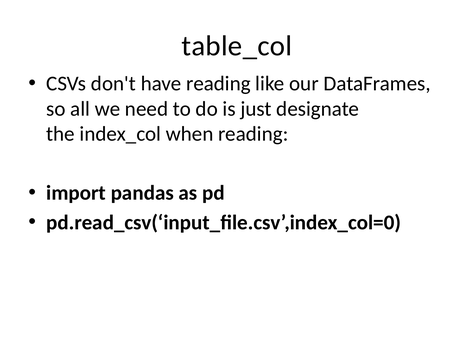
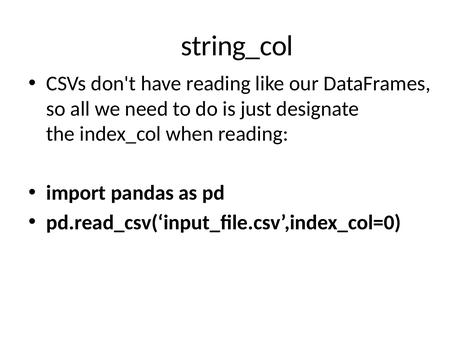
table_col: table_col -> string_col (237, 46)
